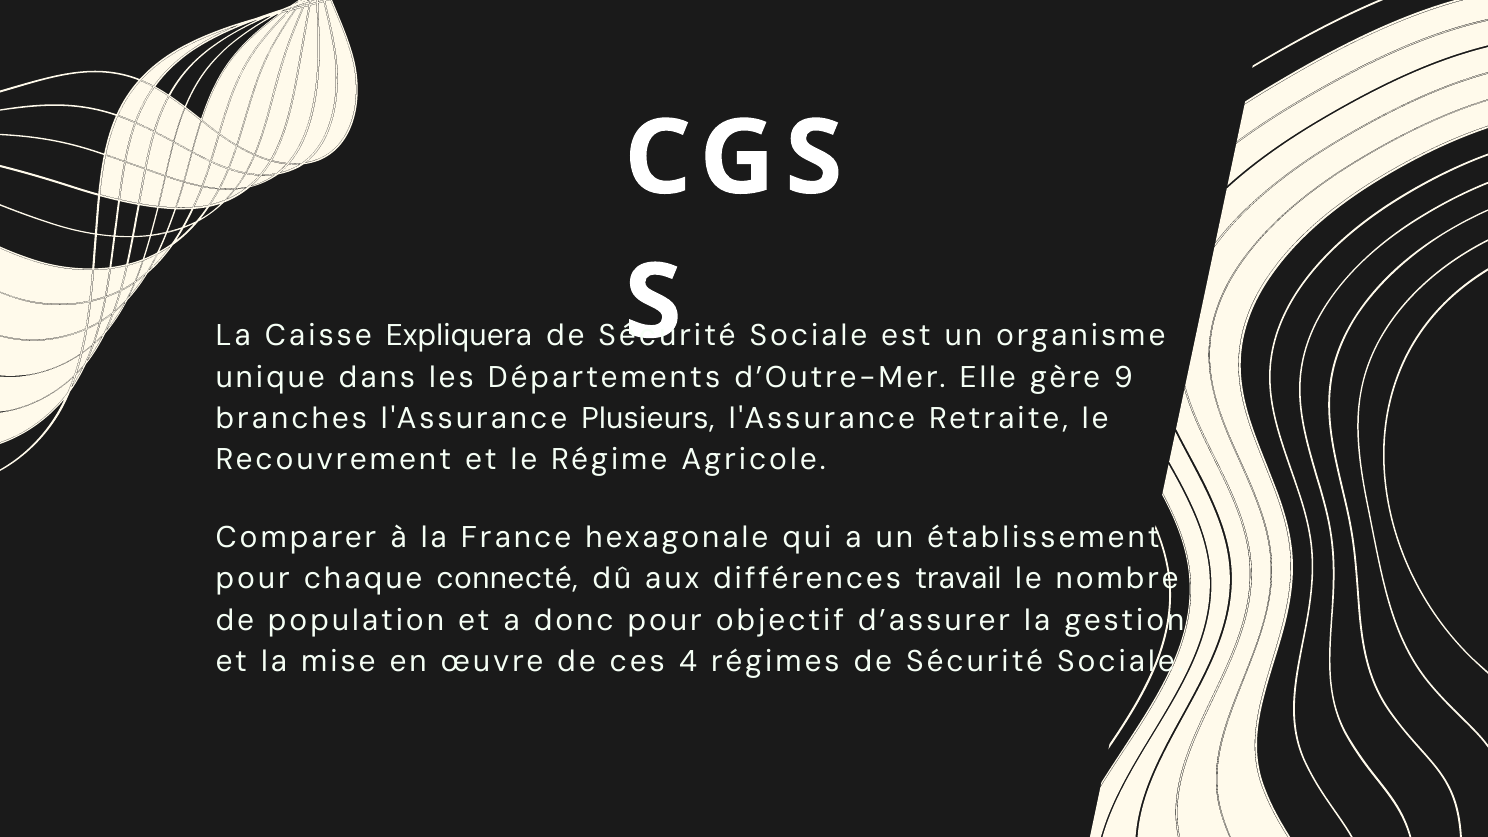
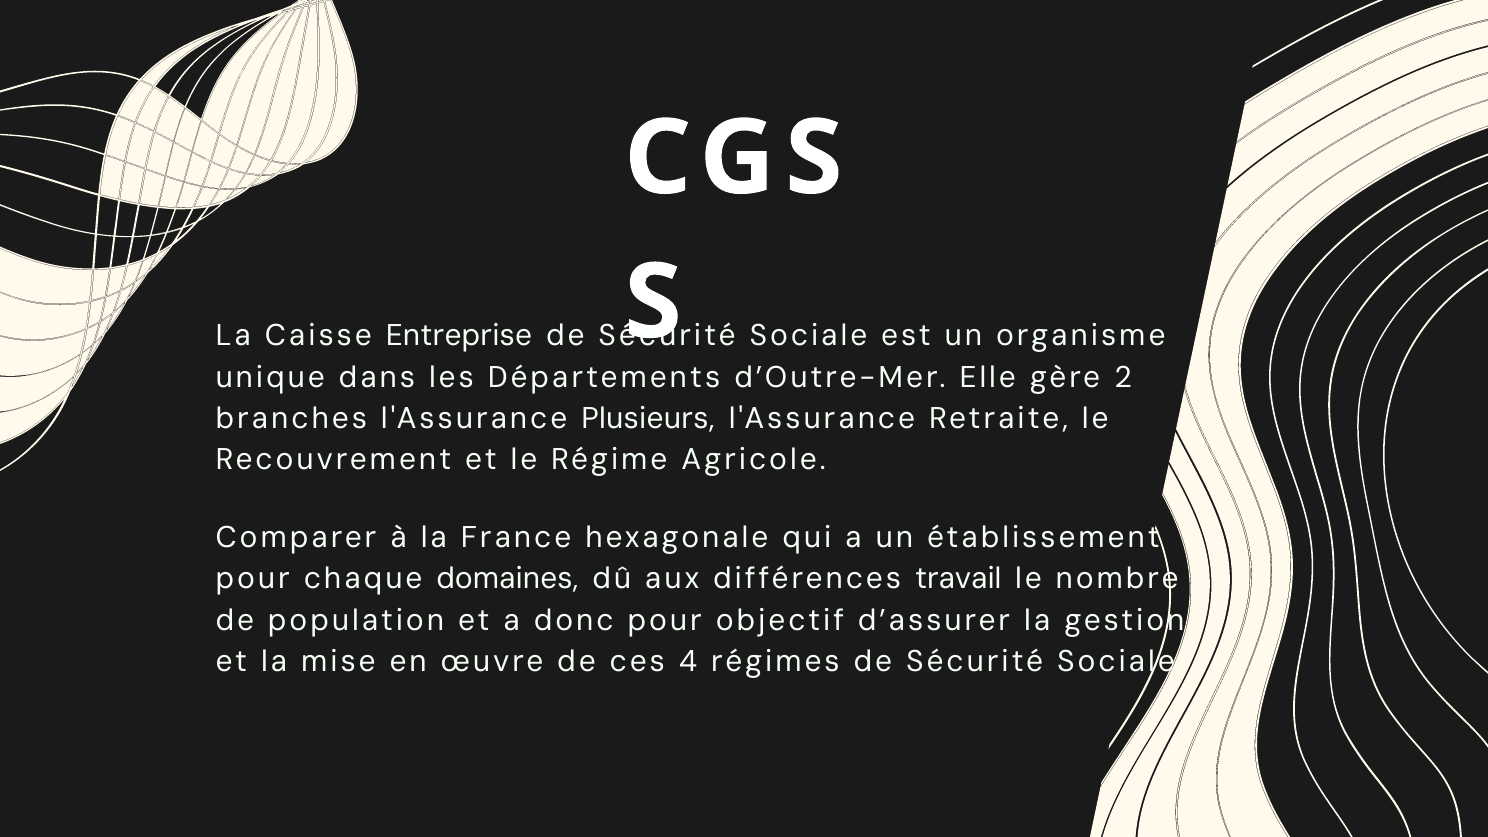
Expliquera: Expliquera -> Entreprise (459, 336)
9: 9 -> 2 (1123, 377)
connecté: connecté -> domaines (507, 579)
